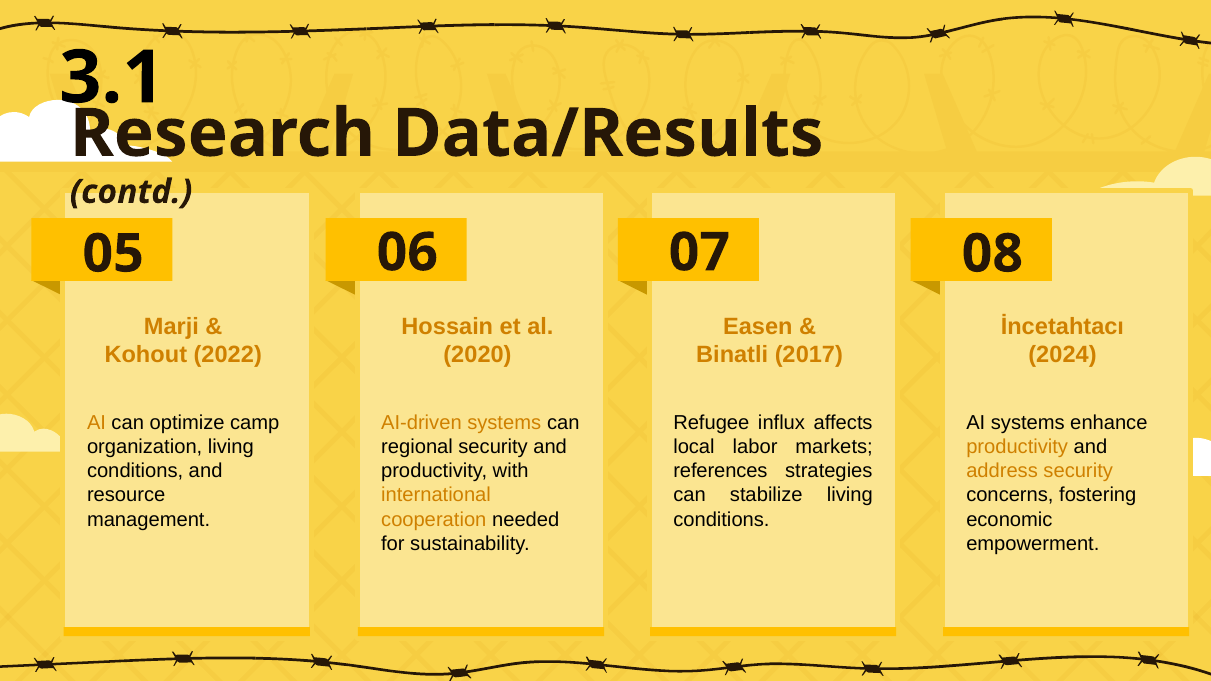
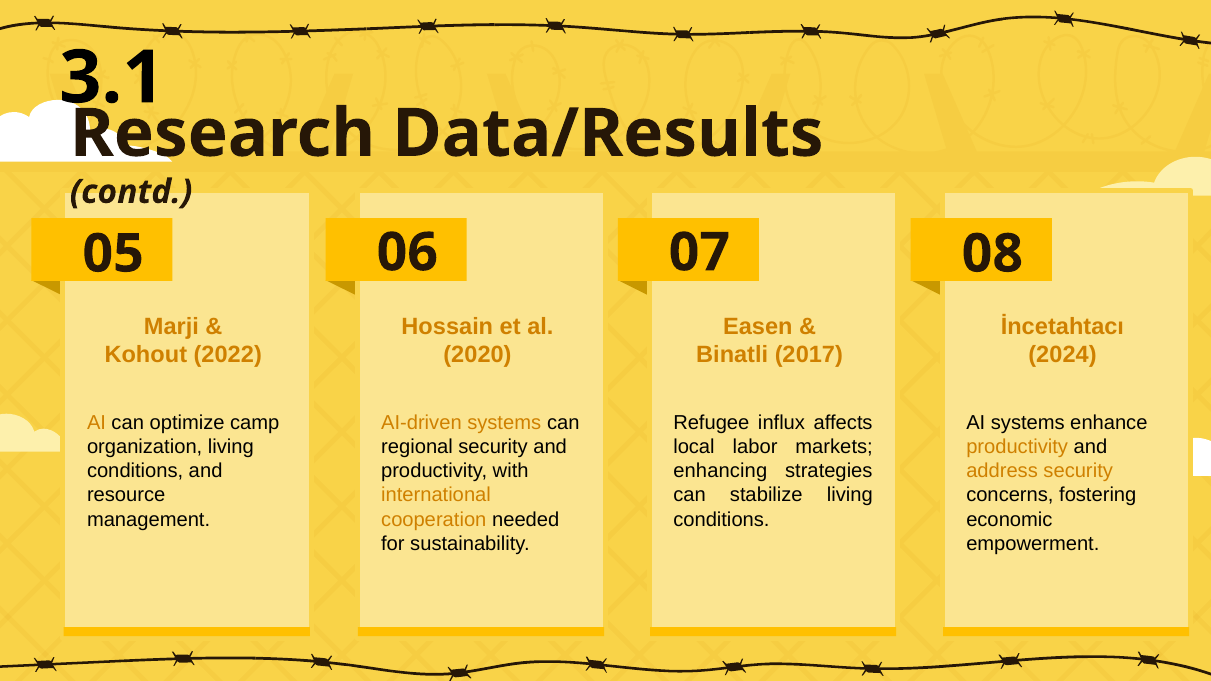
references: references -> enhancing (720, 471)
